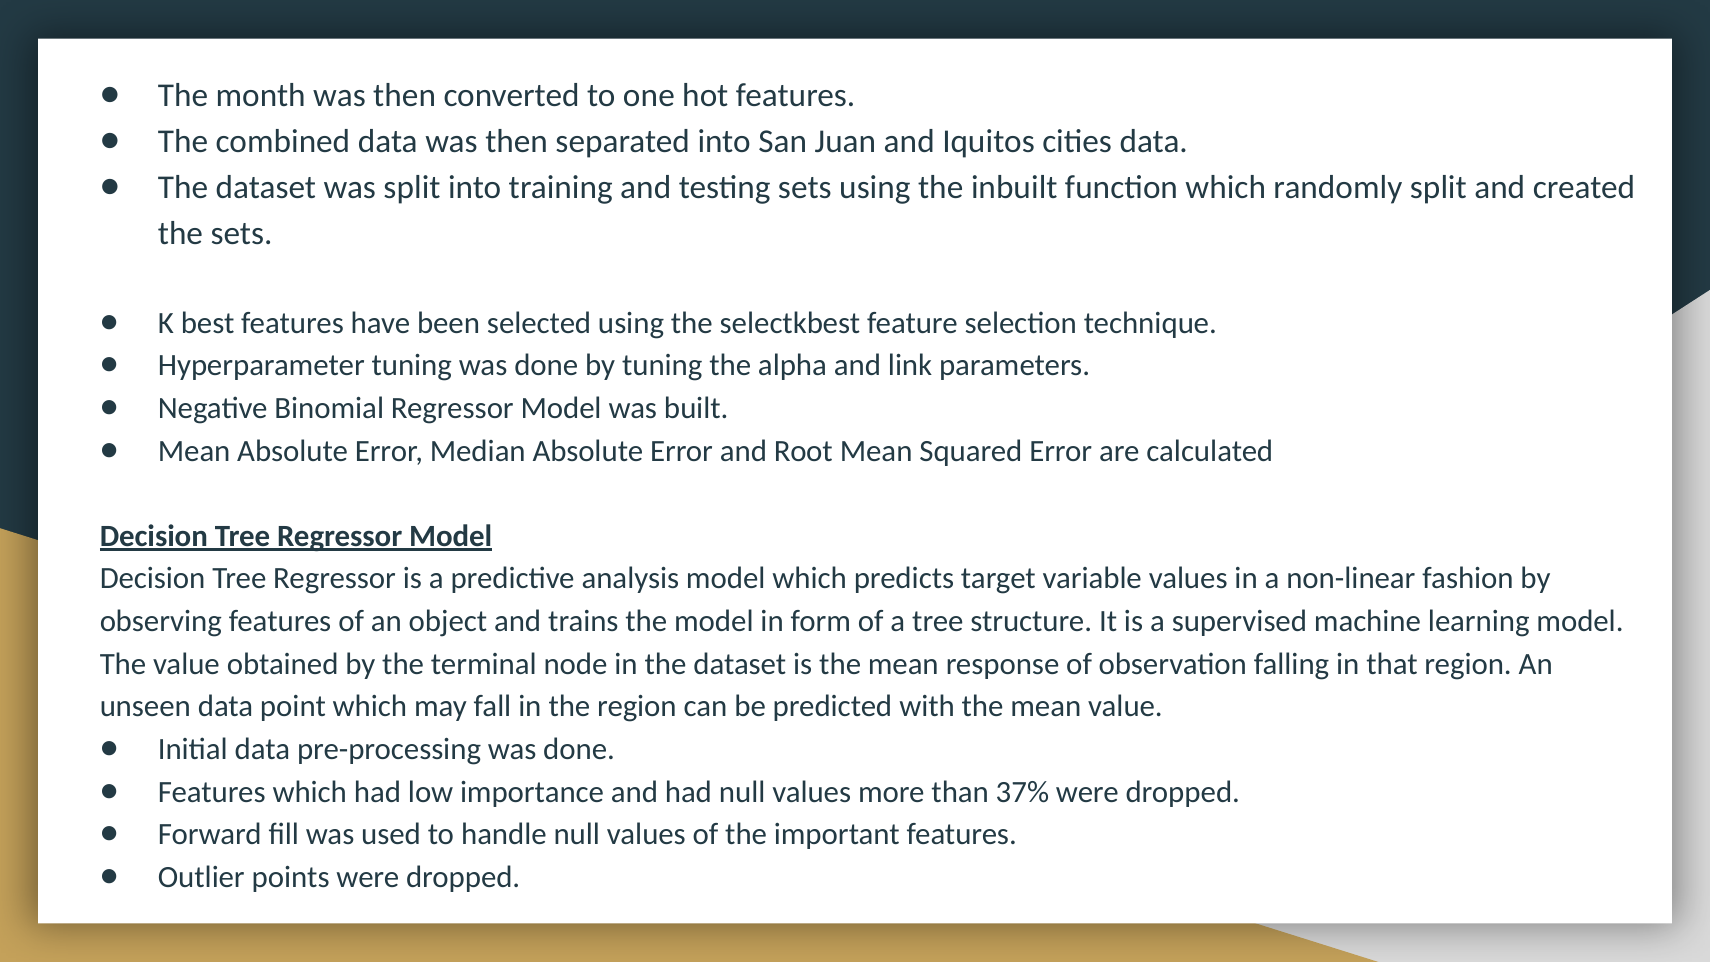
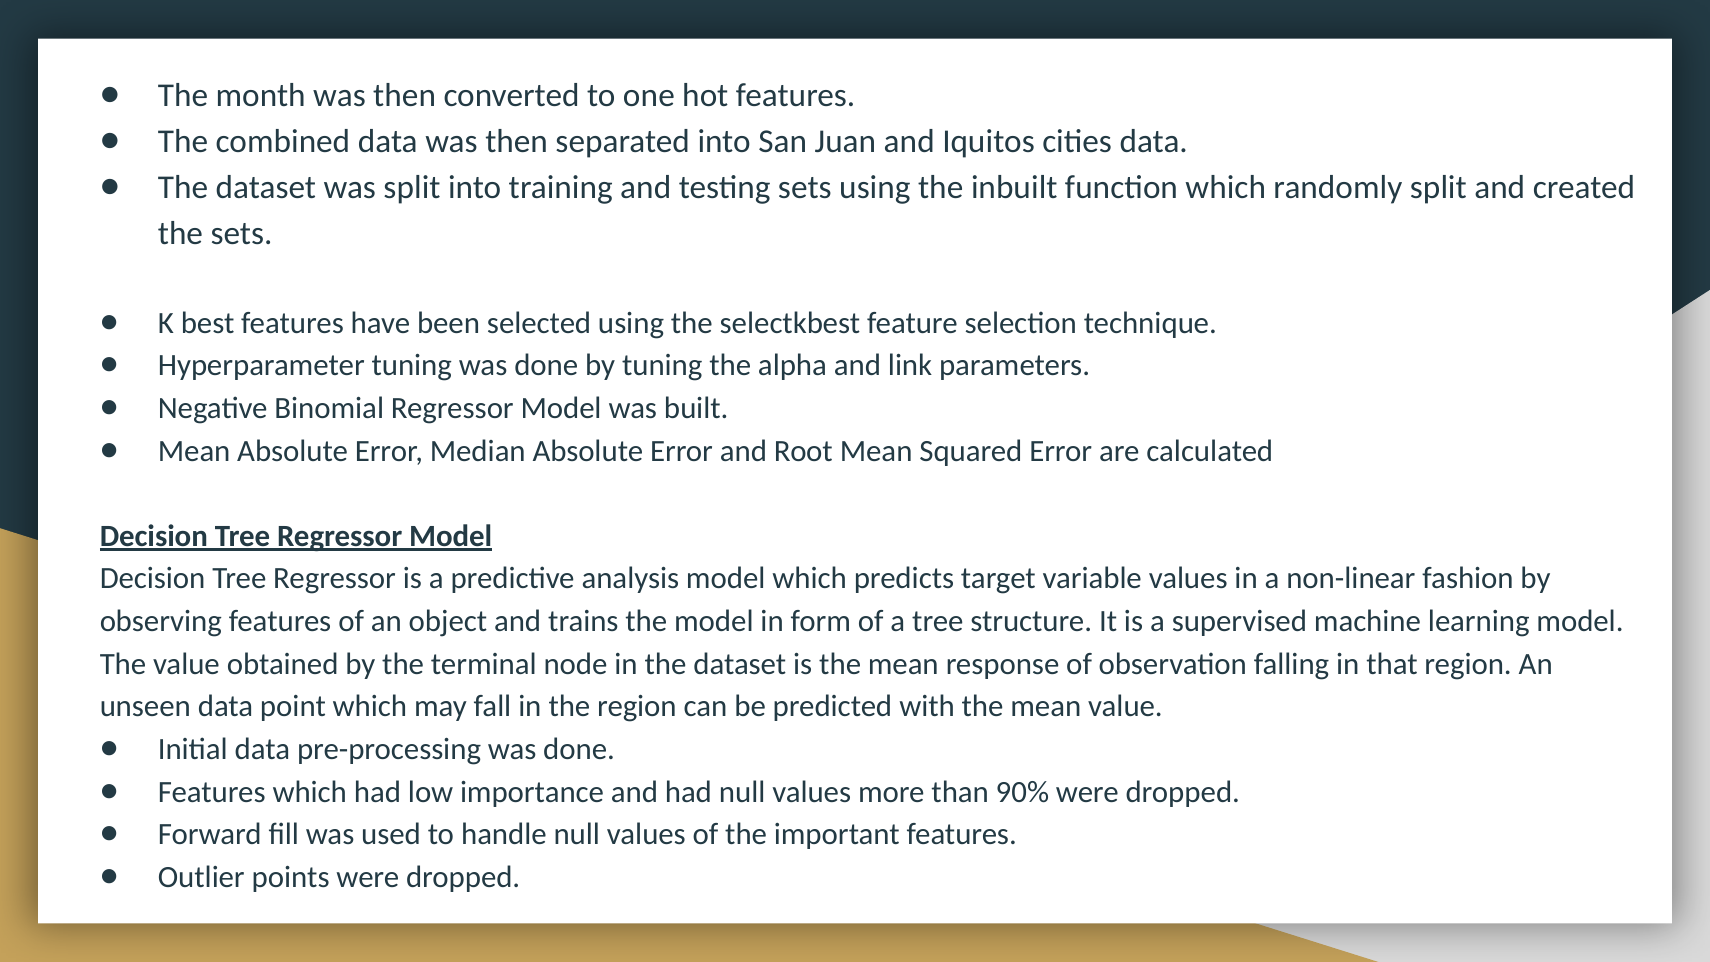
37%: 37% -> 90% (1022, 792)
